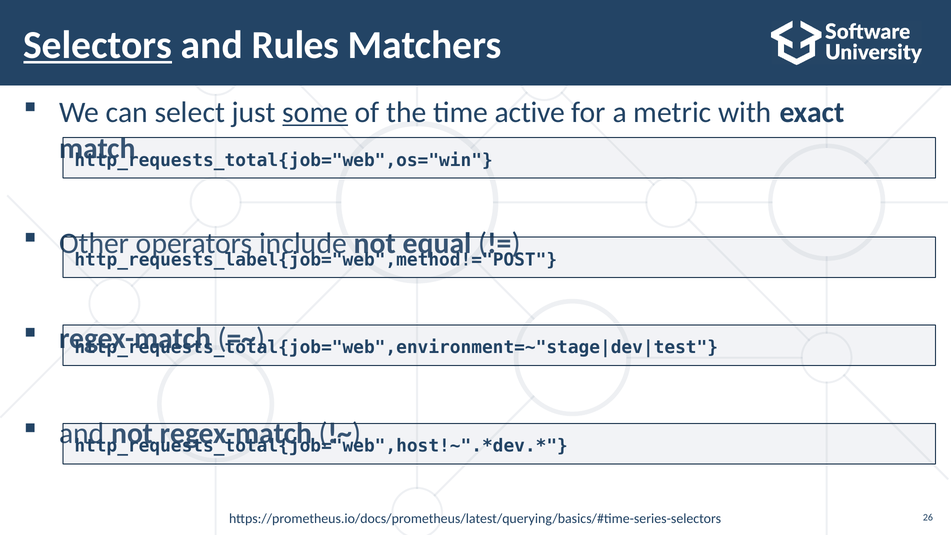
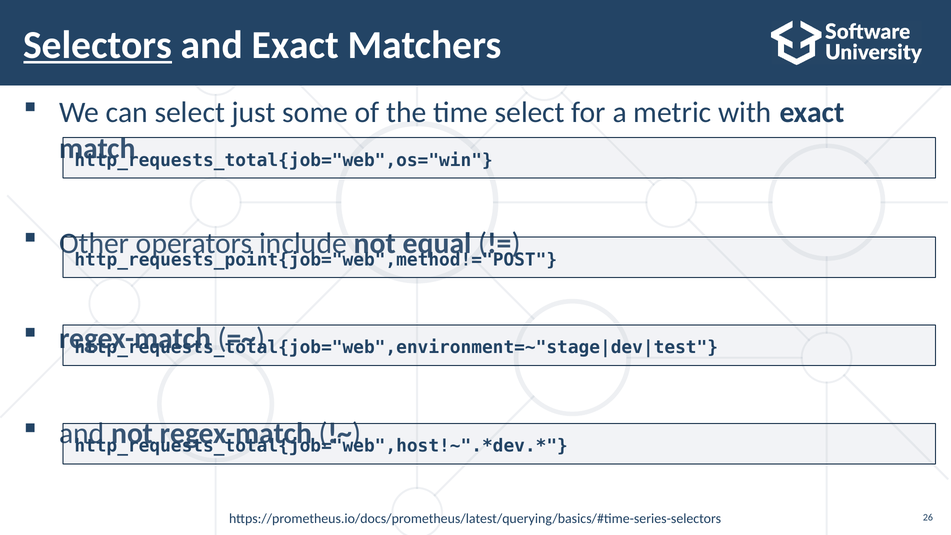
and Rules: Rules -> Exact (295, 45)
some underline: present -> none (315, 113)
time active: active -> select (530, 113)
http_requests_label{job="web",method!="POST: http_requests_label{job="web",method!="POST -> http_requests_point{job="web",method!="POST (316, 260)
